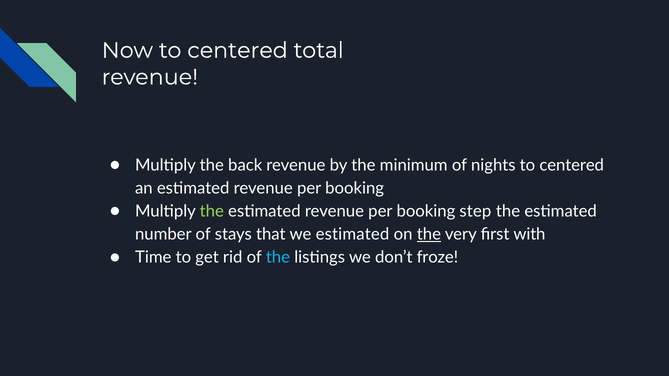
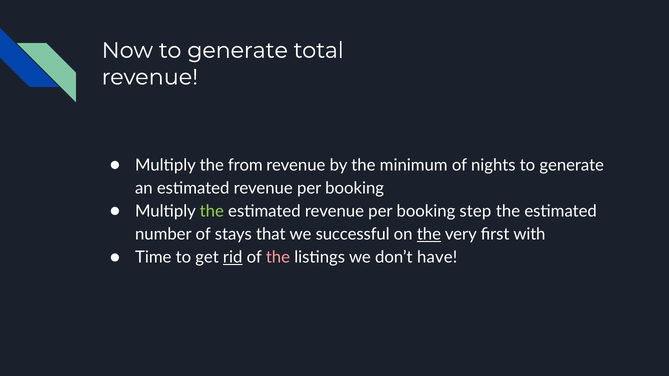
Now to centered: centered -> generate (238, 50)
back: back -> from (245, 165)
nights to centered: centered -> generate (572, 165)
we estimated: estimated -> successful (353, 234)
rid underline: none -> present (233, 257)
the colour: light blue -> pink (278, 257)
froze: froze -> have (437, 257)
